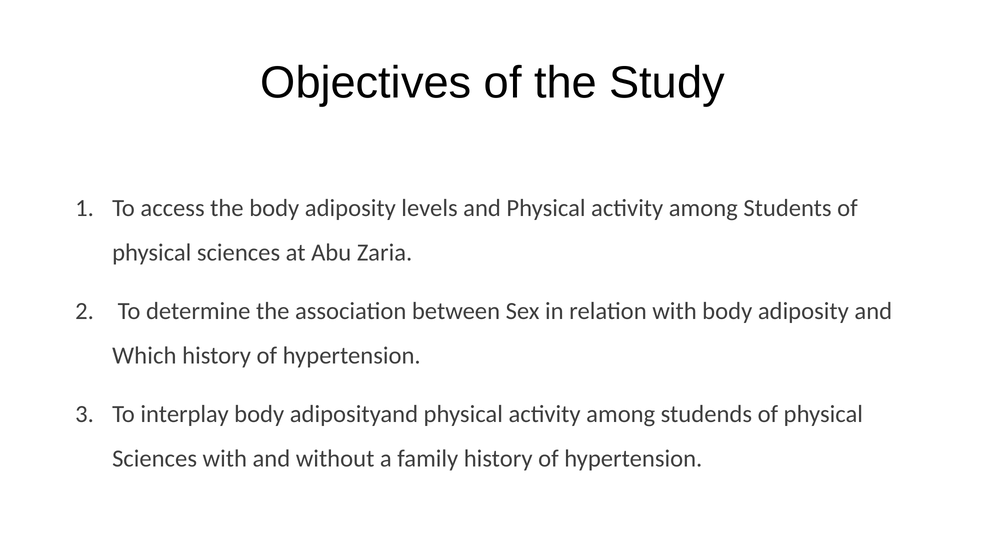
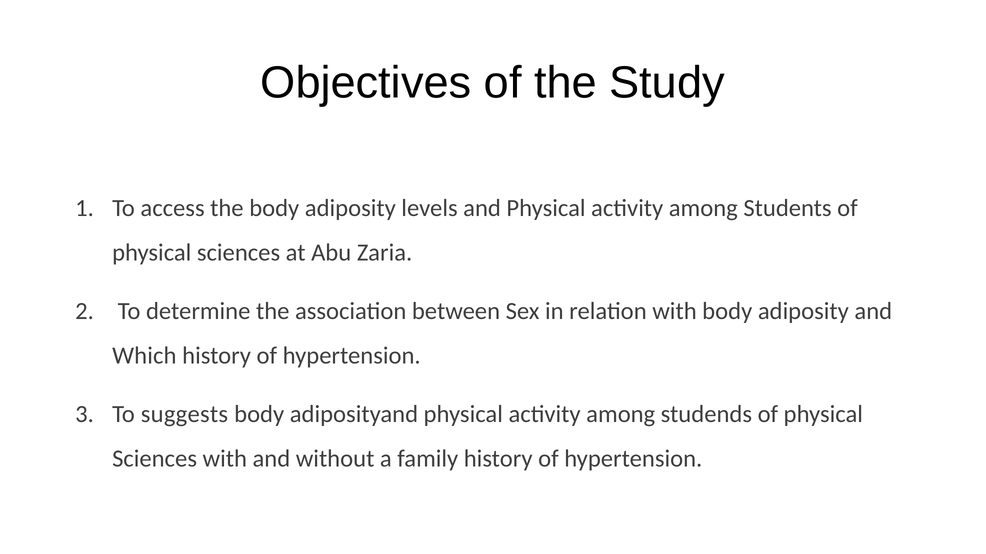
interplay: interplay -> suggests (184, 415)
